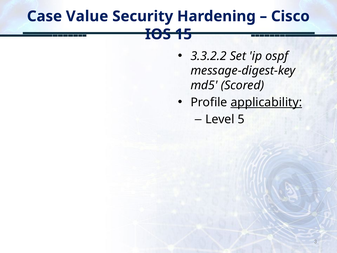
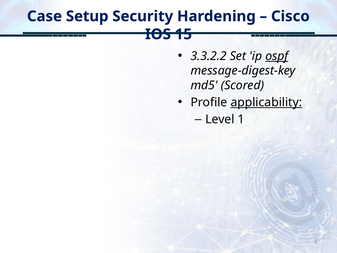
Value: Value -> Setup (87, 16)
ospf underline: none -> present (277, 56)
5: 5 -> 1 (241, 119)
